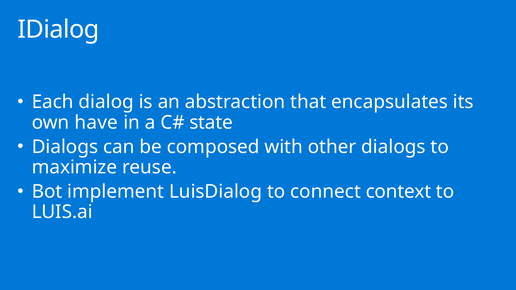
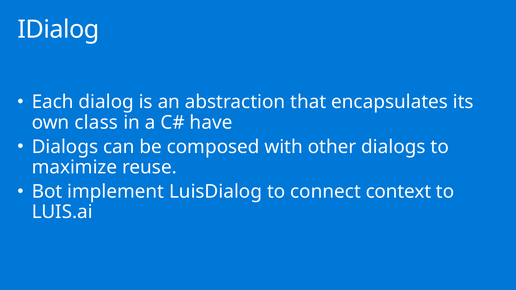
have: have -> class (96, 123)
state: state -> have (211, 123)
